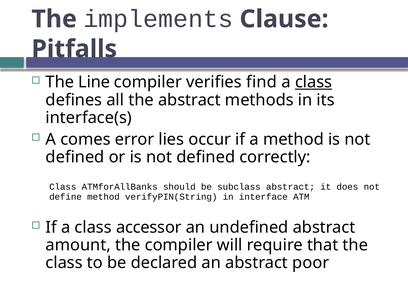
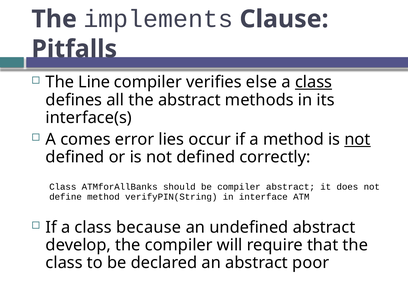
find: find -> else (262, 82)
not underline: none -> present (357, 139)
be subclass: subclass -> compiler (239, 187)
accessor: accessor -> because (149, 227)
amount: amount -> develop (78, 245)
